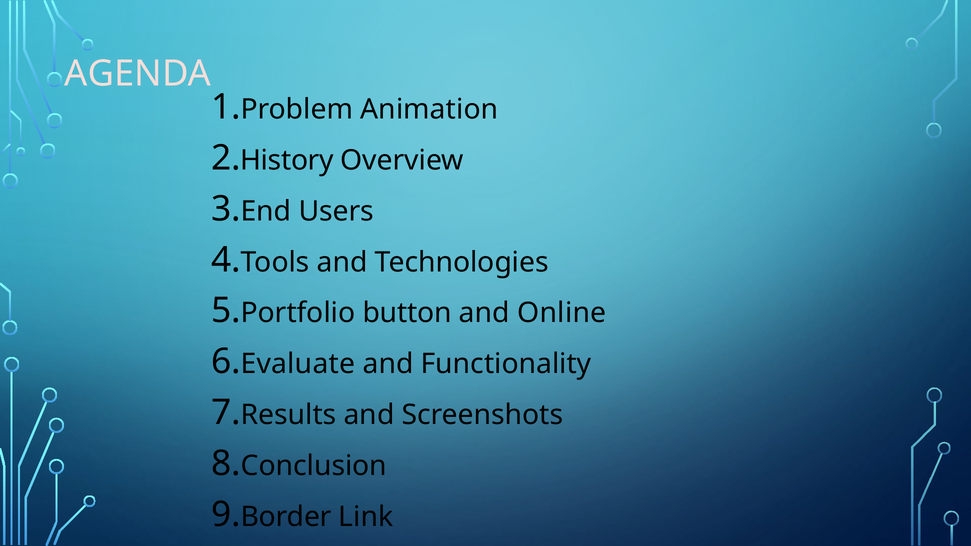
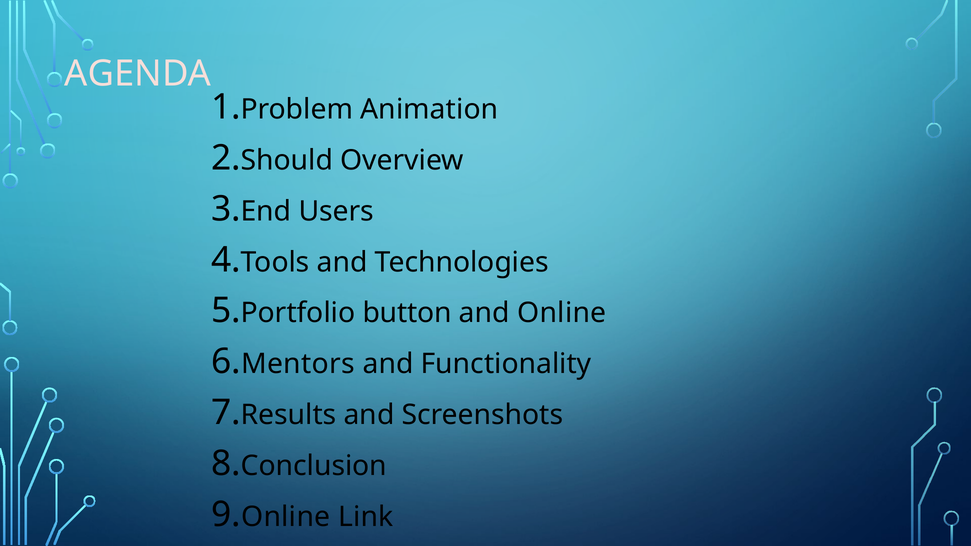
History: History -> Should (287, 160)
Evaluate: Evaluate -> Mentors (298, 364)
Border: Border -> Online (286, 517)
